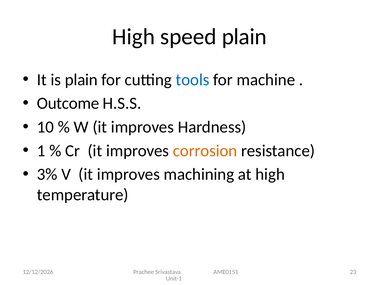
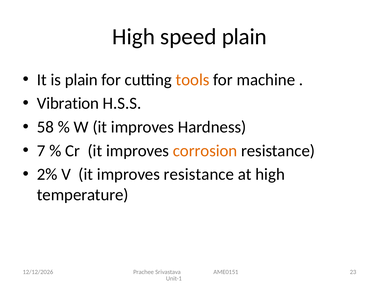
tools colour: blue -> orange (193, 80)
Outcome: Outcome -> Vibration (68, 103)
10: 10 -> 58 (45, 127)
1: 1 -> 7 (41, 150)
3%: 3% -> 2% (47, 174)
improves machining: machining -> resistance (199, 174)
